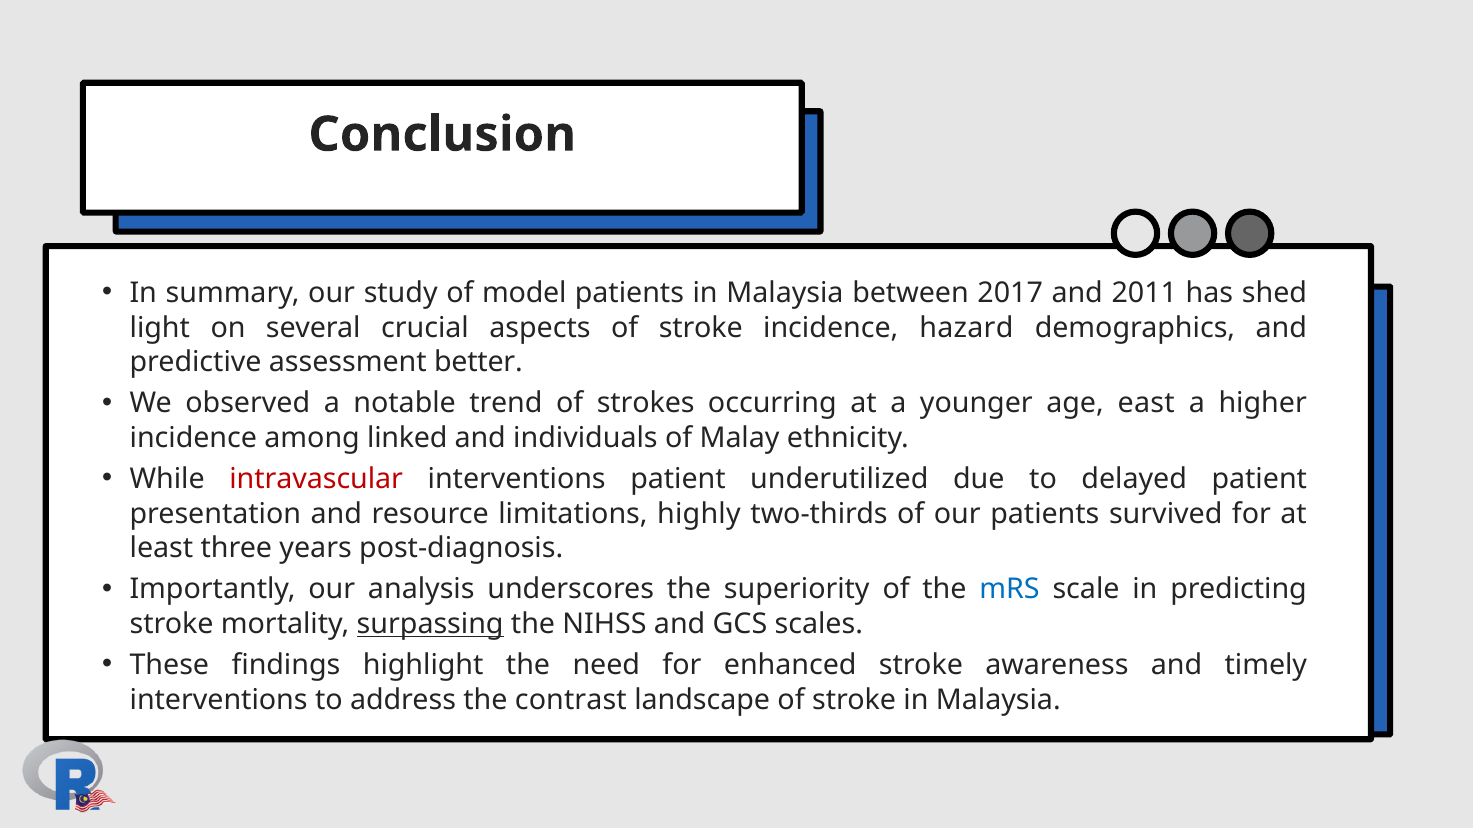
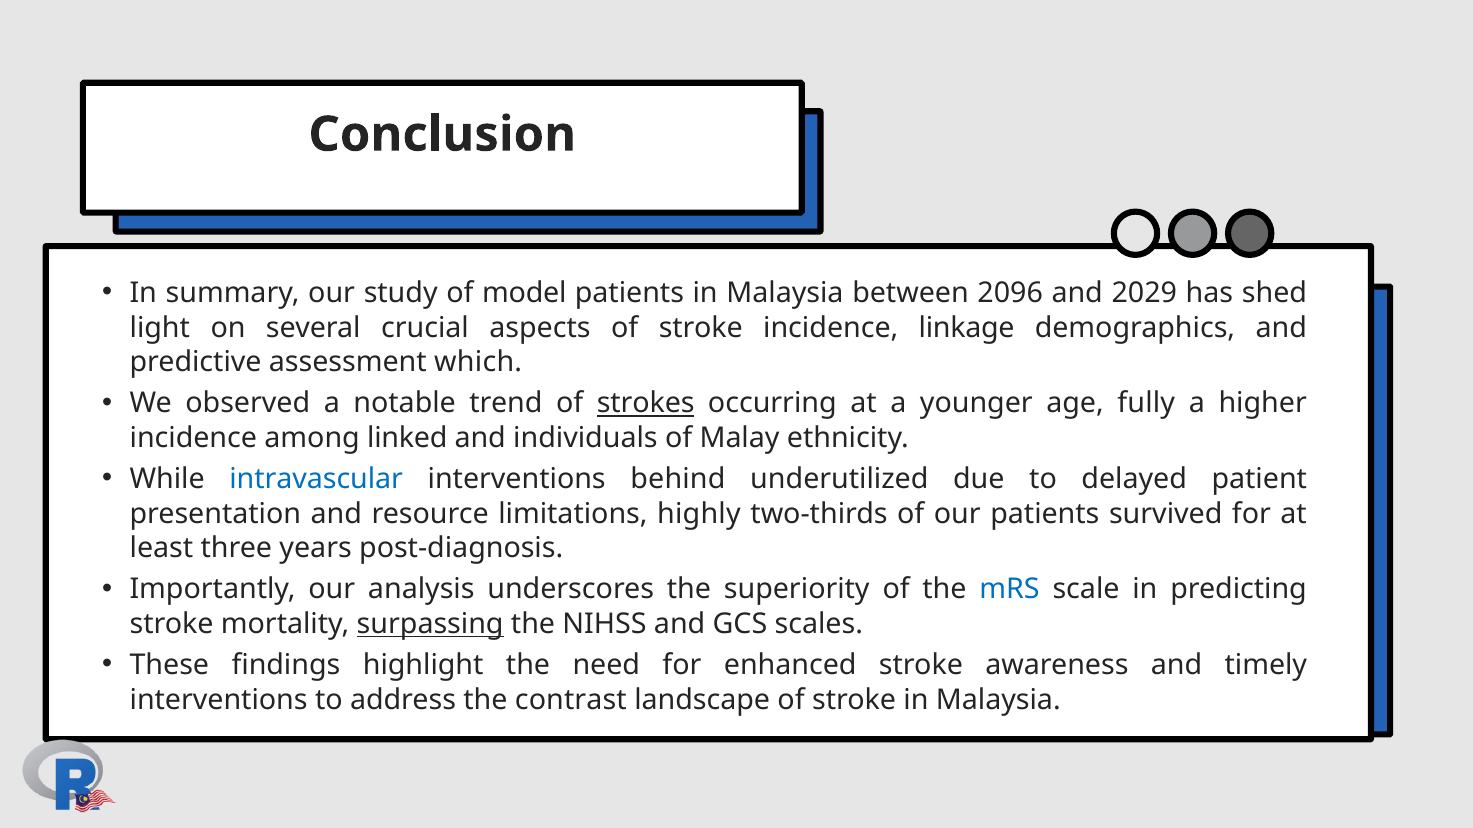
2017: 2017 -> 2096 (1010, 293)
2011: 2011 -> 2029 (1144, 293)
hazard: hazard -> linkage (967, 328)
better: better -> which (478, 363)
strokes underline: none -> present (646, 404)
east: east -> fully (1146, 404)
intravascular colour: red -> blue (316, 479)
interventions patient: patient -> behind (678, 479)
